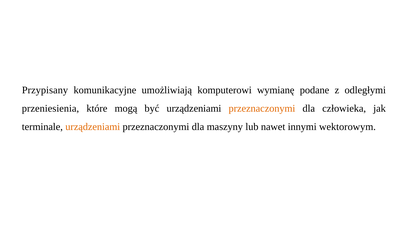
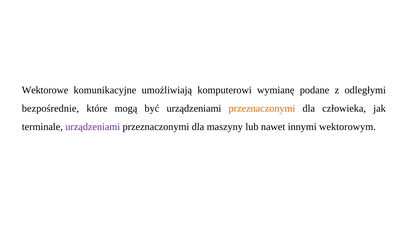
Przypisany: Przypisany -> Wektorowe (45, 90)
przeniesienia: przeniesienia -> bezpośrednie (51, 108)
urządzeniami colour: orange -> purple (93, 127)
